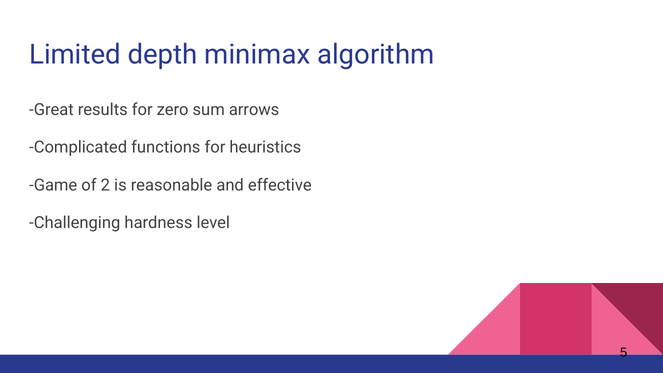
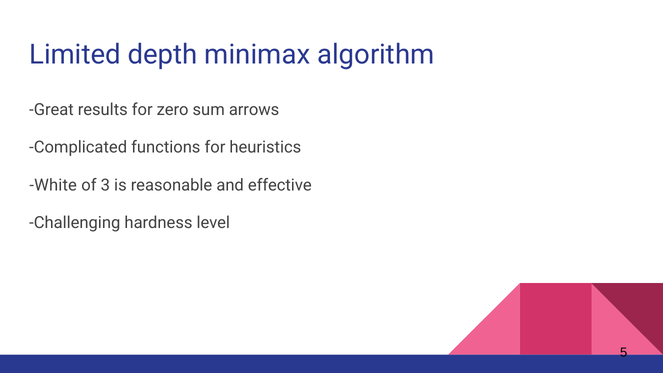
Game: Game -> White (53, 185)
2: 2 -> 3 (105, 185)
